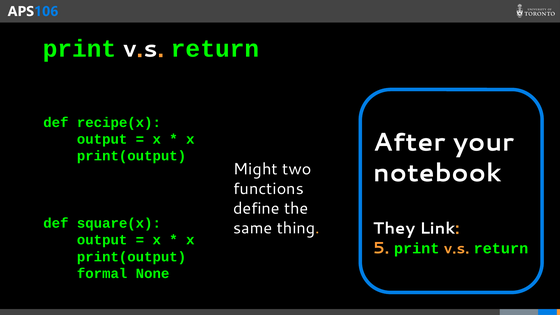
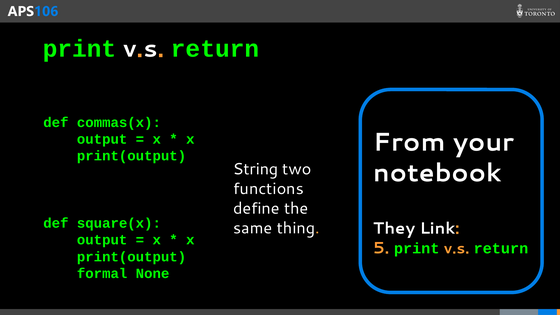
recipe(x: recipe(x -> commas(x (119, 122)
After: After -> From (409, 142)
Might: Might -> String (256, 169)
